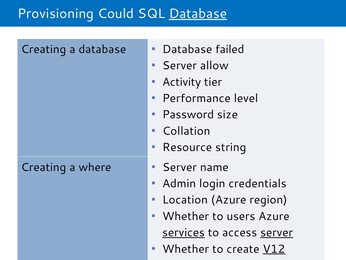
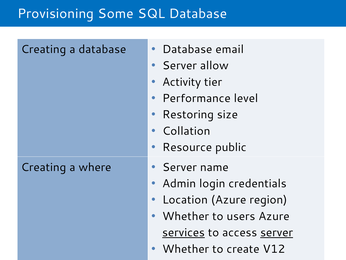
Could: Could -> Some (116, 14)
Database underline: present -> none (198, 14)
failed: failed -> email (230, 49)
Password: Password -> Restoring (188, 114)
string: string -> public (231, 147)
V12 underline: present -> none (274, 248)
